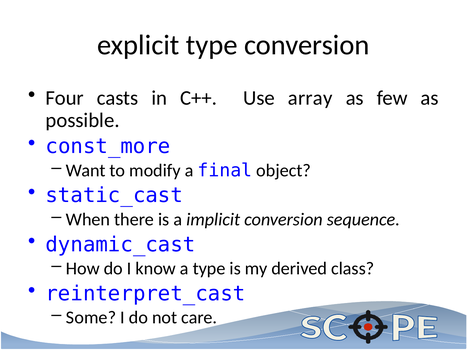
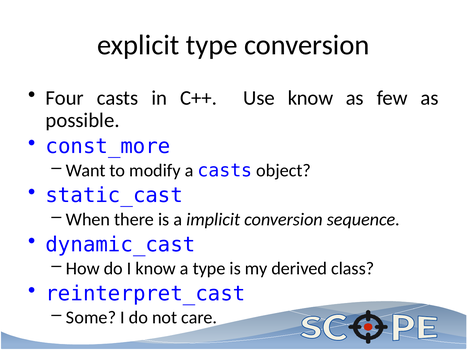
Use array: array -> know (310, 98)
a final: final -> casts (225, 171)
